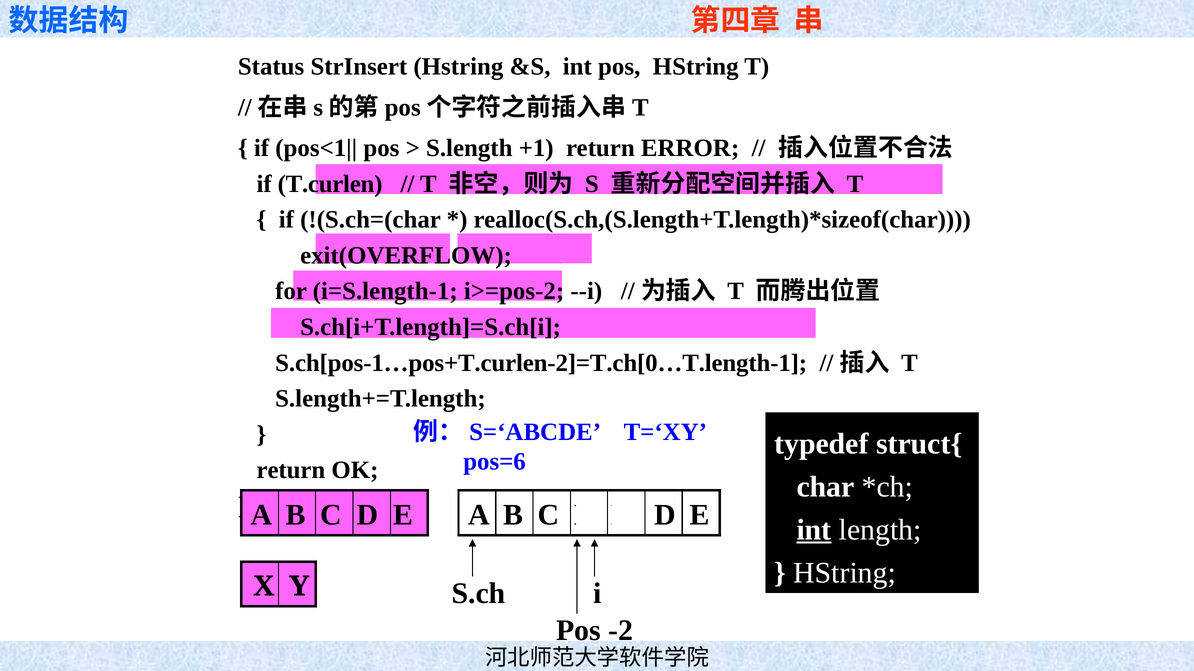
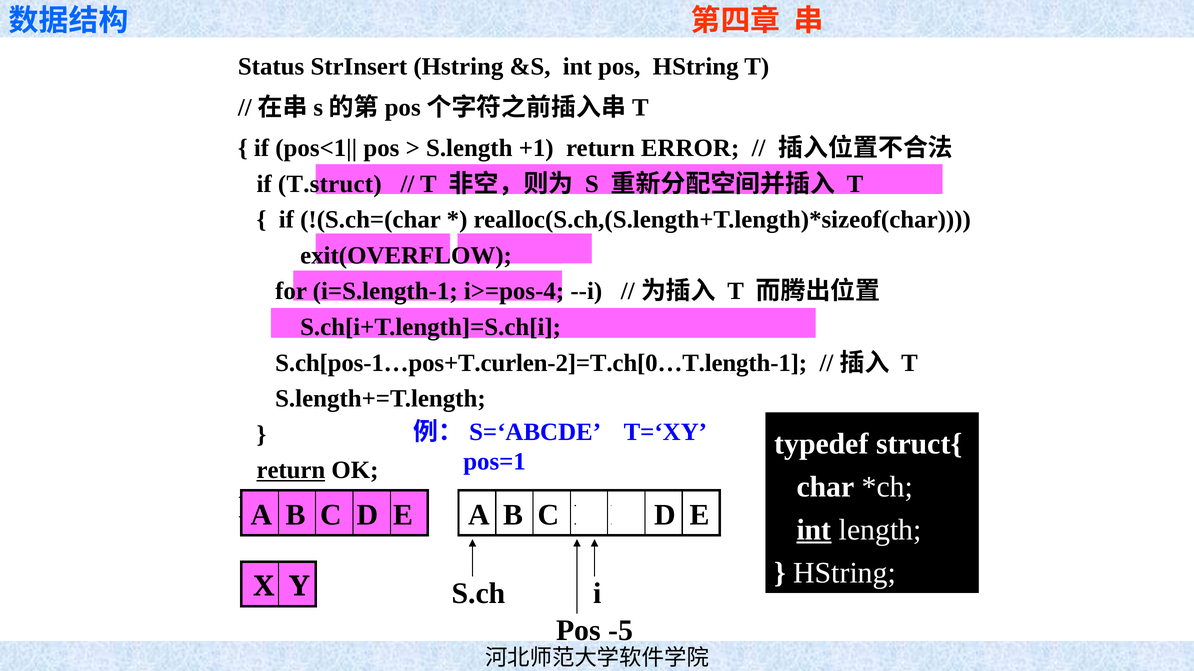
T.curlen: T.curlen -> T.struct (330, 184)
i>=pos-2: i>=pos-2 -> i>=pos-4 (514, 291)
pos=6: pos=6 -> pos=1 (495, 462)
return underline: none -> present (291, 471)
-2: -2 -> -5 (621, 631)
